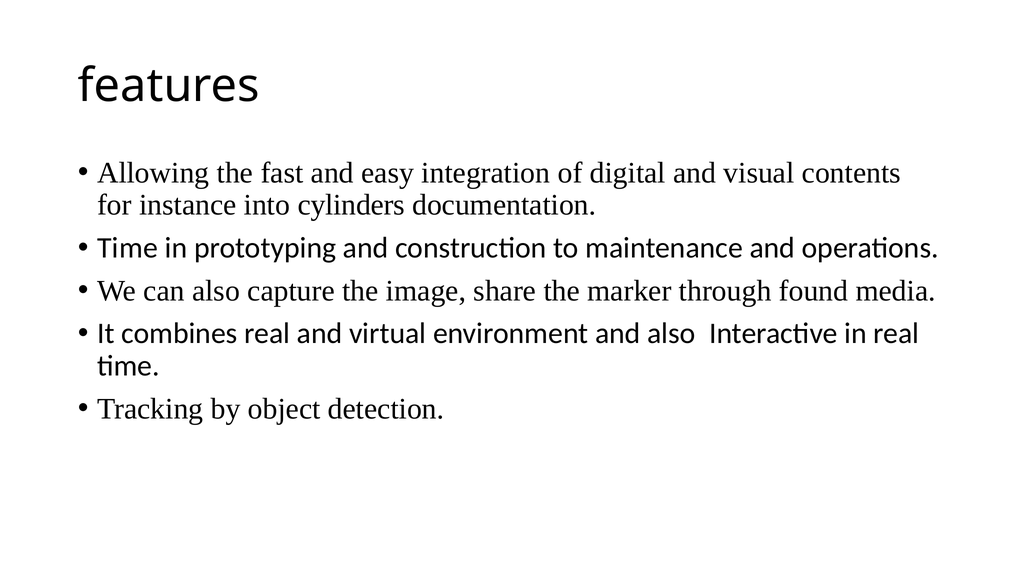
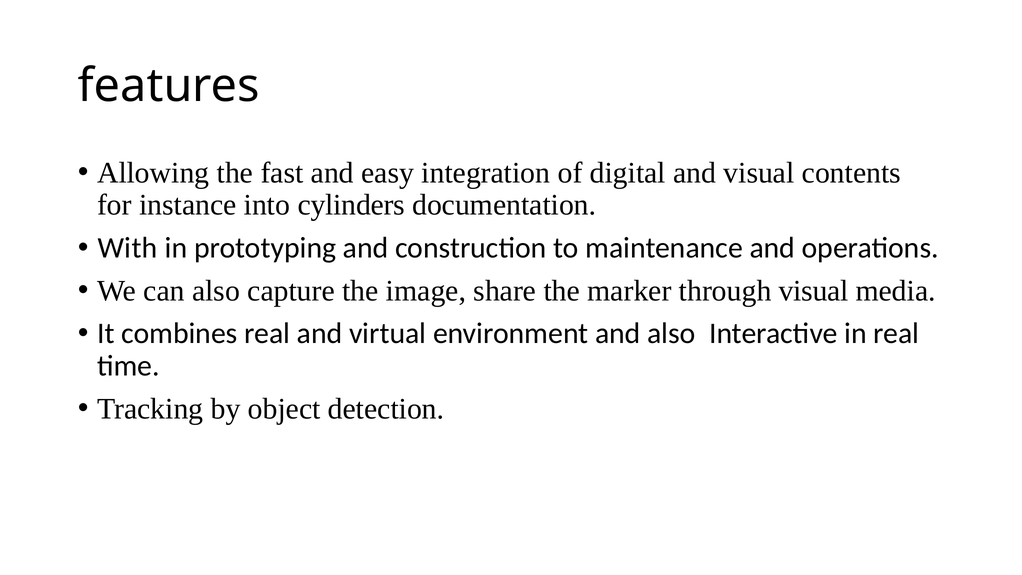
Time: Time -> With (128, 248)
through found: found -> visual (814, 291)
